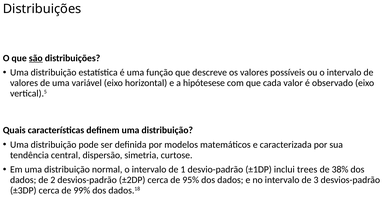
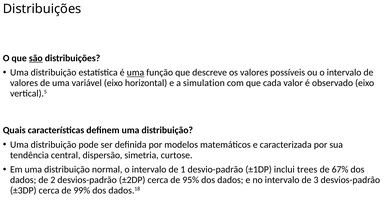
uma underline: none -> present (135, 72)
hipótesese: hipótesese -> simulation (204, 83)
38%: 38% -> 67% (340, 169)
